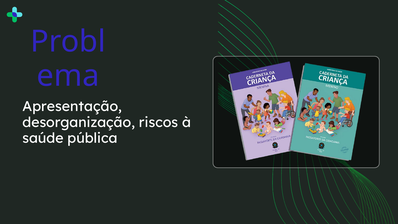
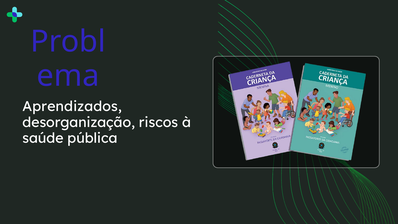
Apresentação: Apresentação -> Aprendizados (72, 106)
